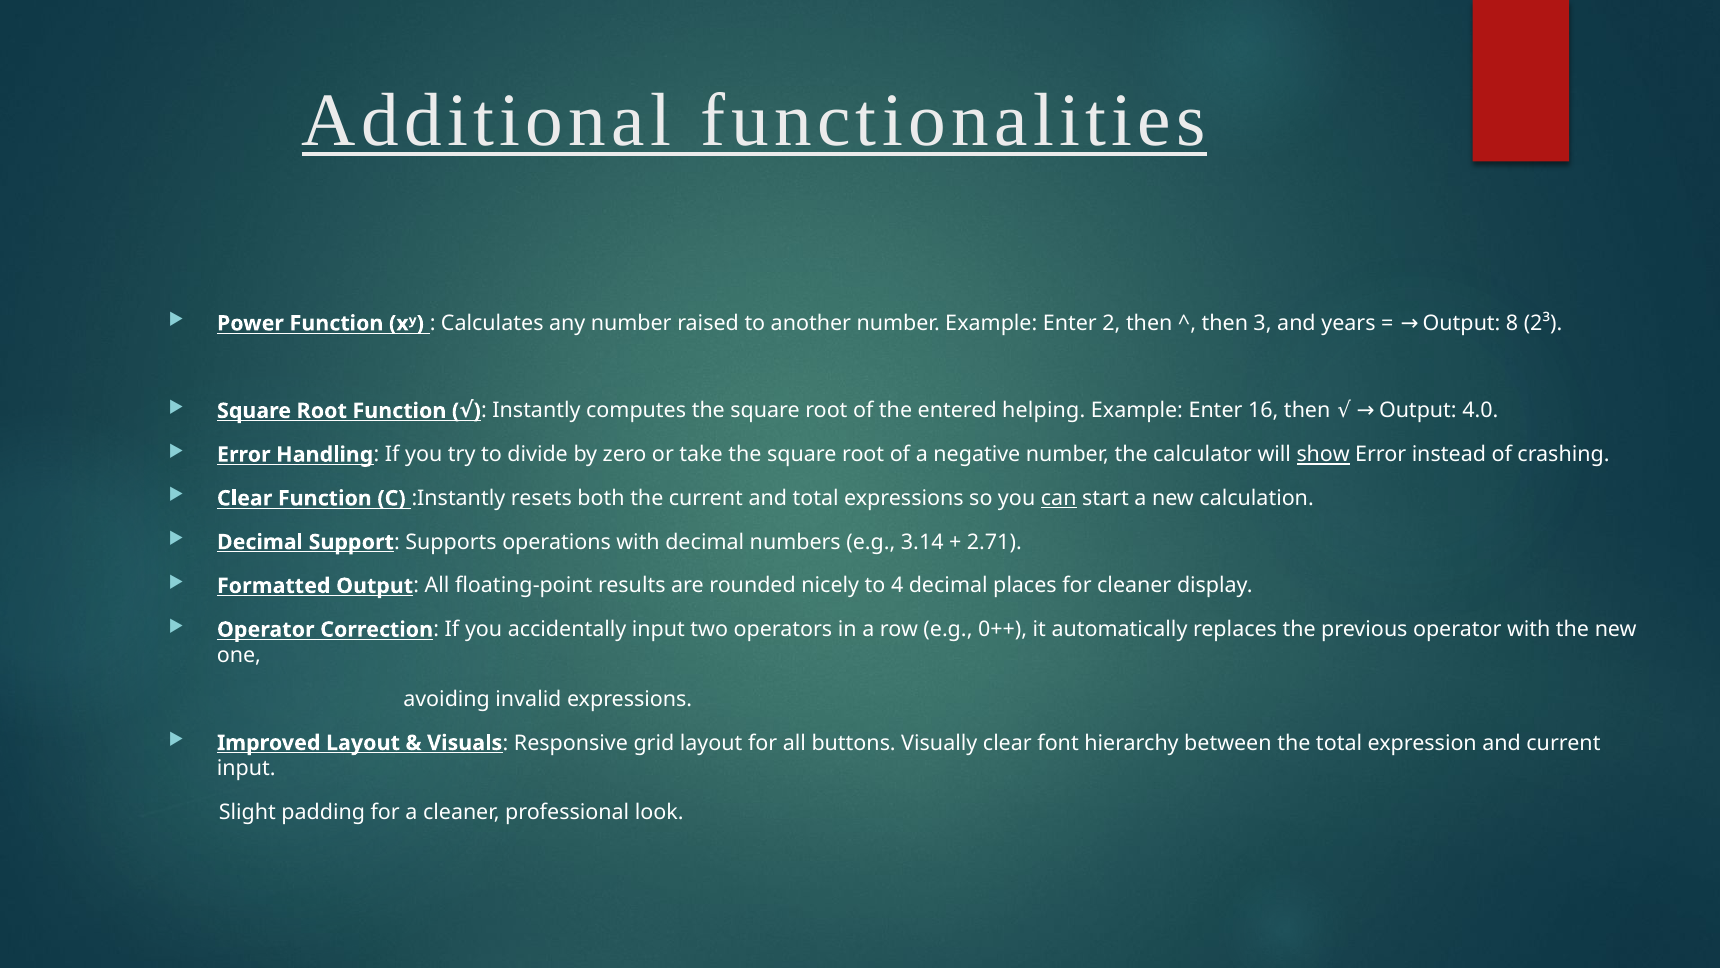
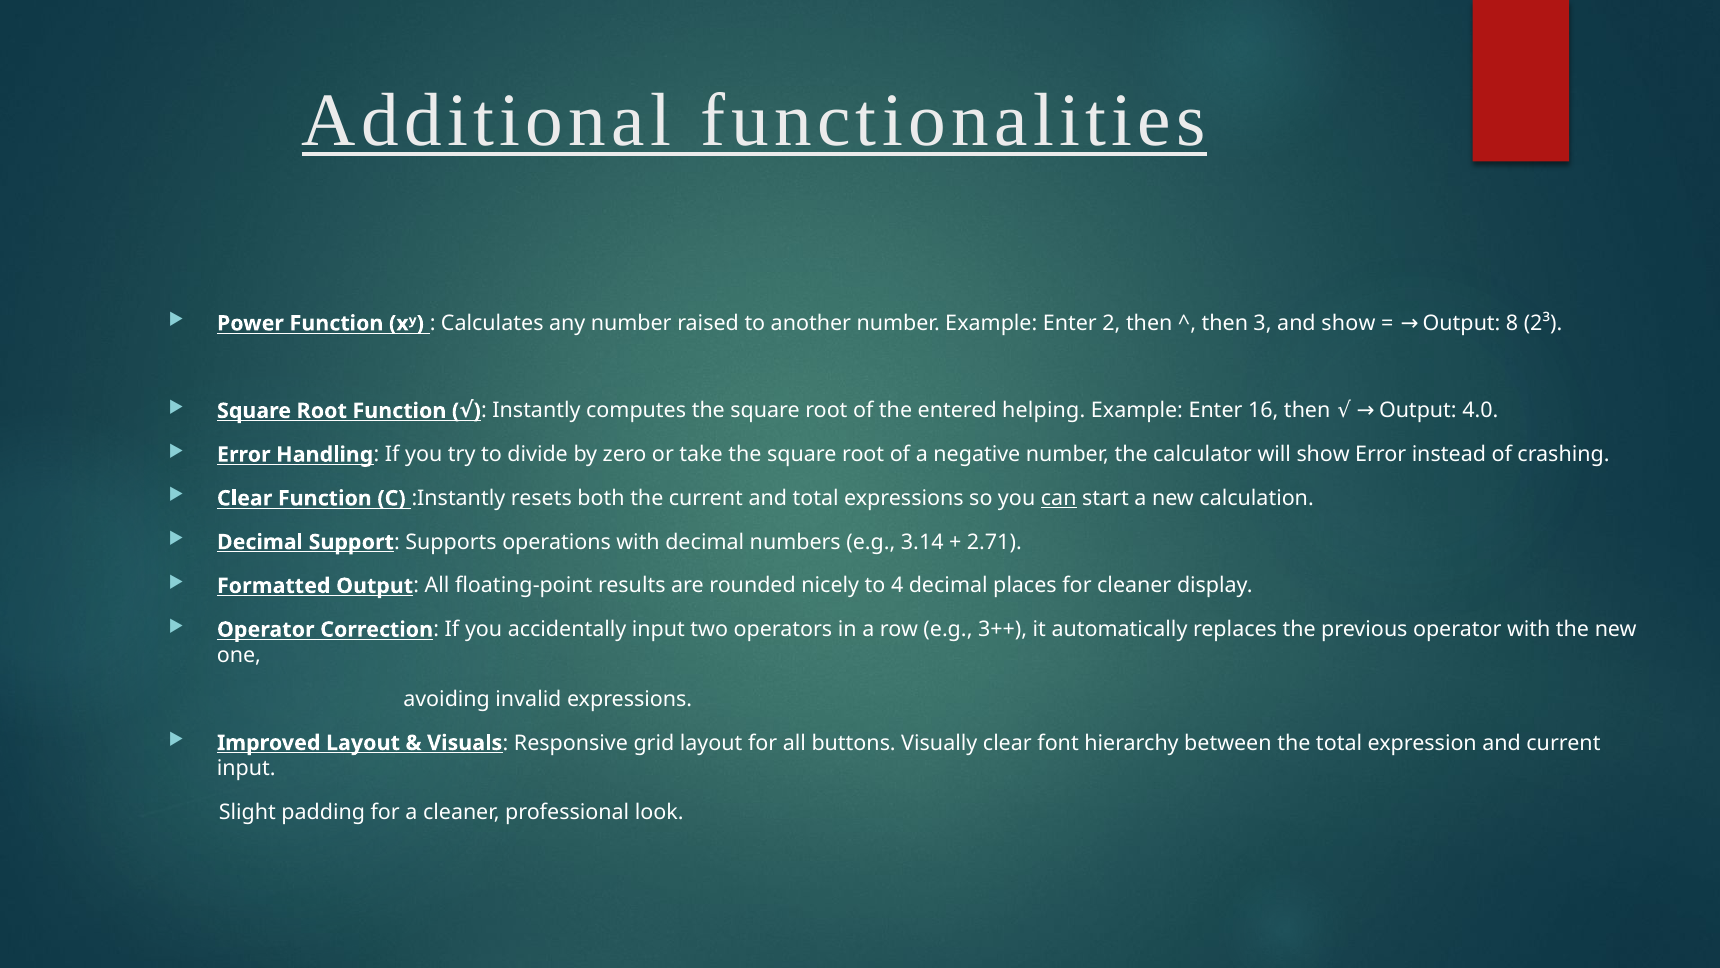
and years: years -> show (1348, 323)
show underline: present -> none (1323, 454)
0++: 0++ -> 3++ (1003, 629)
